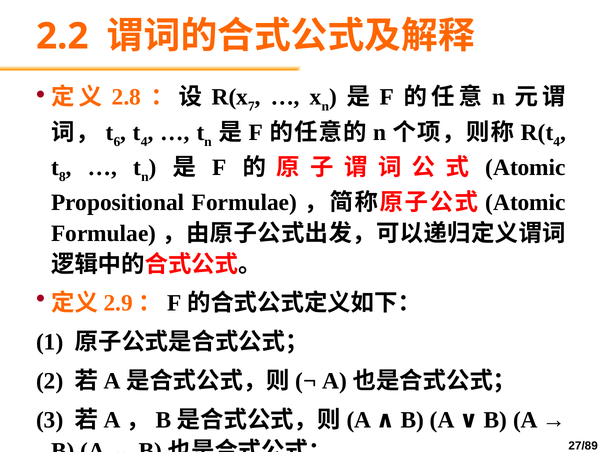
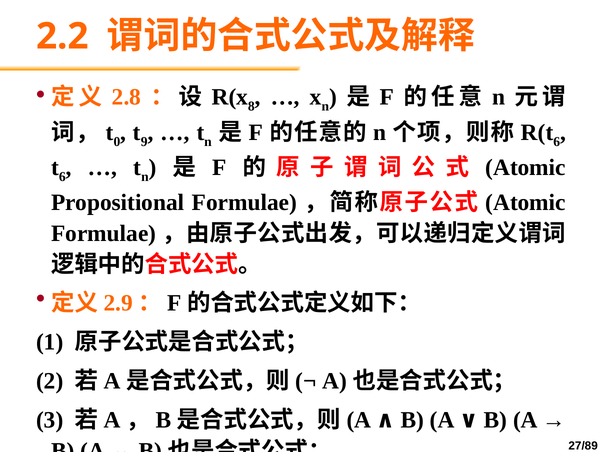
7: 7 -> 8 (251, 106)
6: 6 -> 0 (117, 141)
4: 4 -> 9 (144, 141)
4: 4 -> 6 (557, 141)
8: 8 -> 6 (62, 177)
